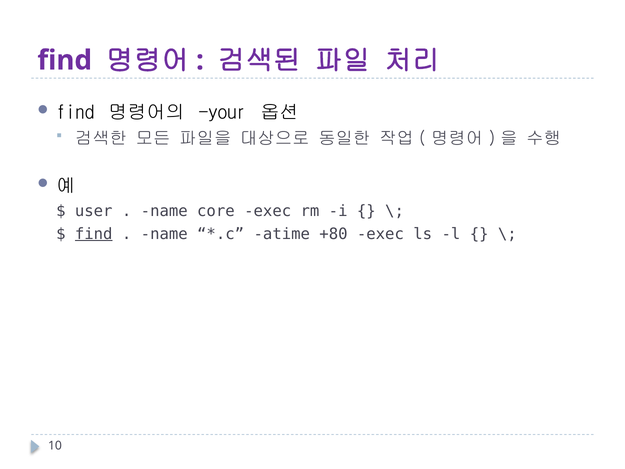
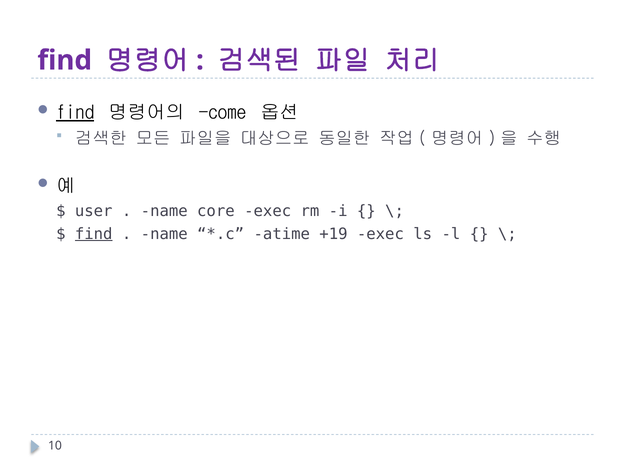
find underline: none -> present (75, 112)
your: your -> come (222, 112)
+80: +80 -> +19 (333, 234)
